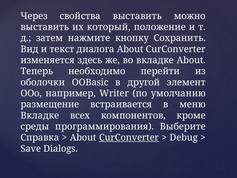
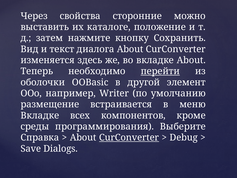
свойства выставить: выставить -> сторонние (137, 16)
который: который -> каталоге (109, 27)
перейти underline: none -> present (160, 71)
